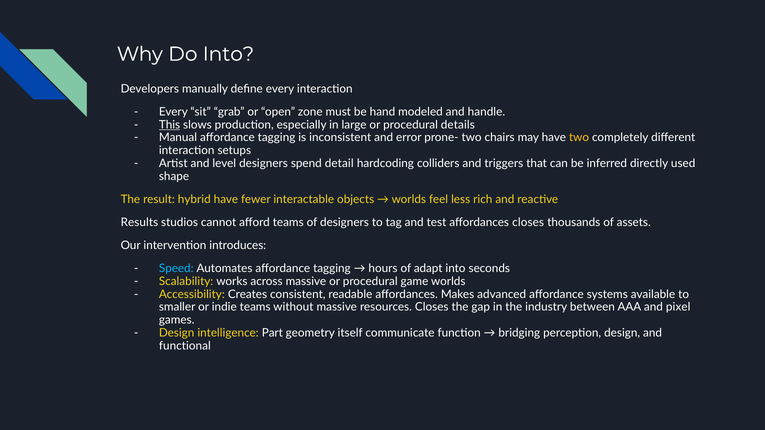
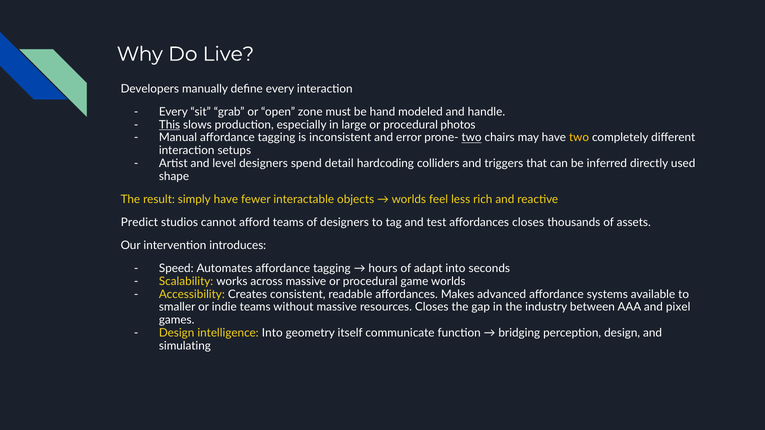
Do Into: Into -> Live (228, 54)
details: details -> photos (458, 125)
two underline: none -> present (472, 138)
hybrid: hybrid -> simply (194, 199)
Results: Results -> Predict (139, 223)
Speed colour: light blue -> white (176, 269)
intelligence Part: Part -> Into (272, 333)
functional: functional -> simulating (185, 346)
